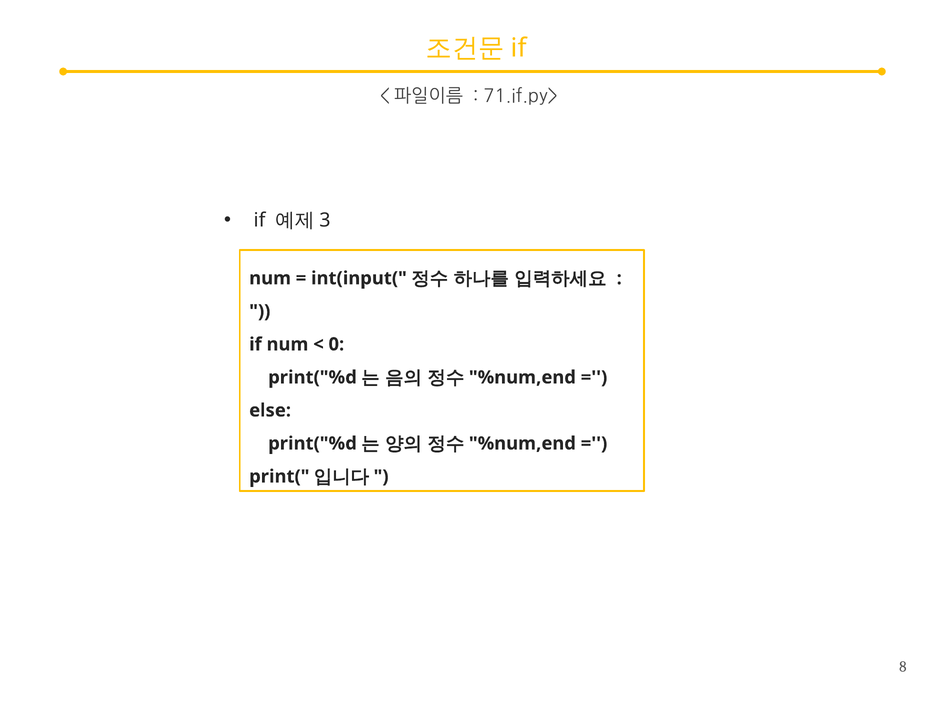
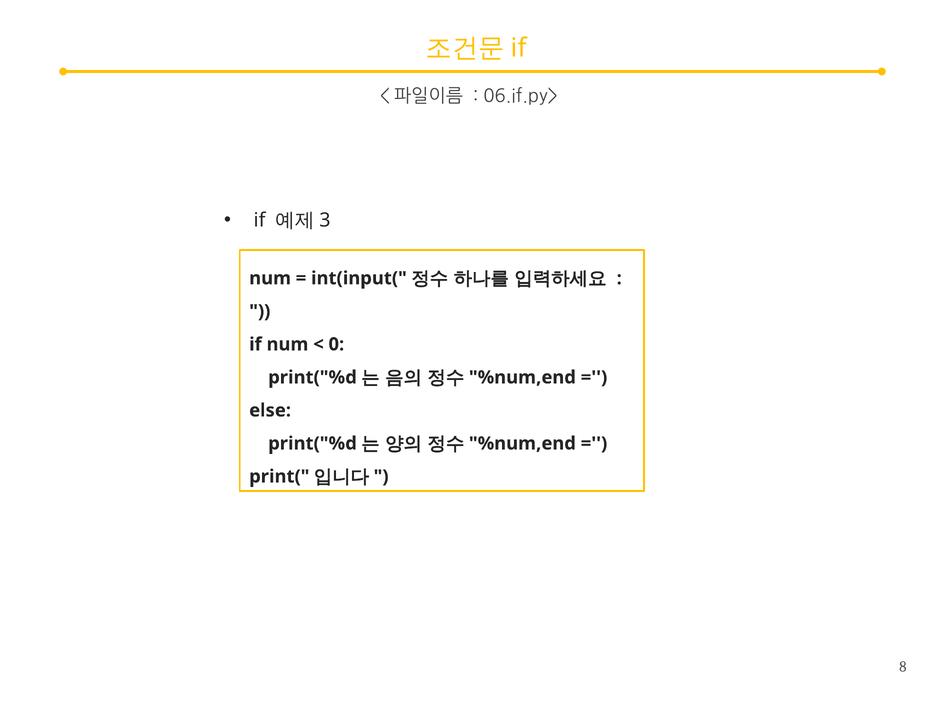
71.if.py>: 71.if.py> -> 06.if.py> (521, 96)
